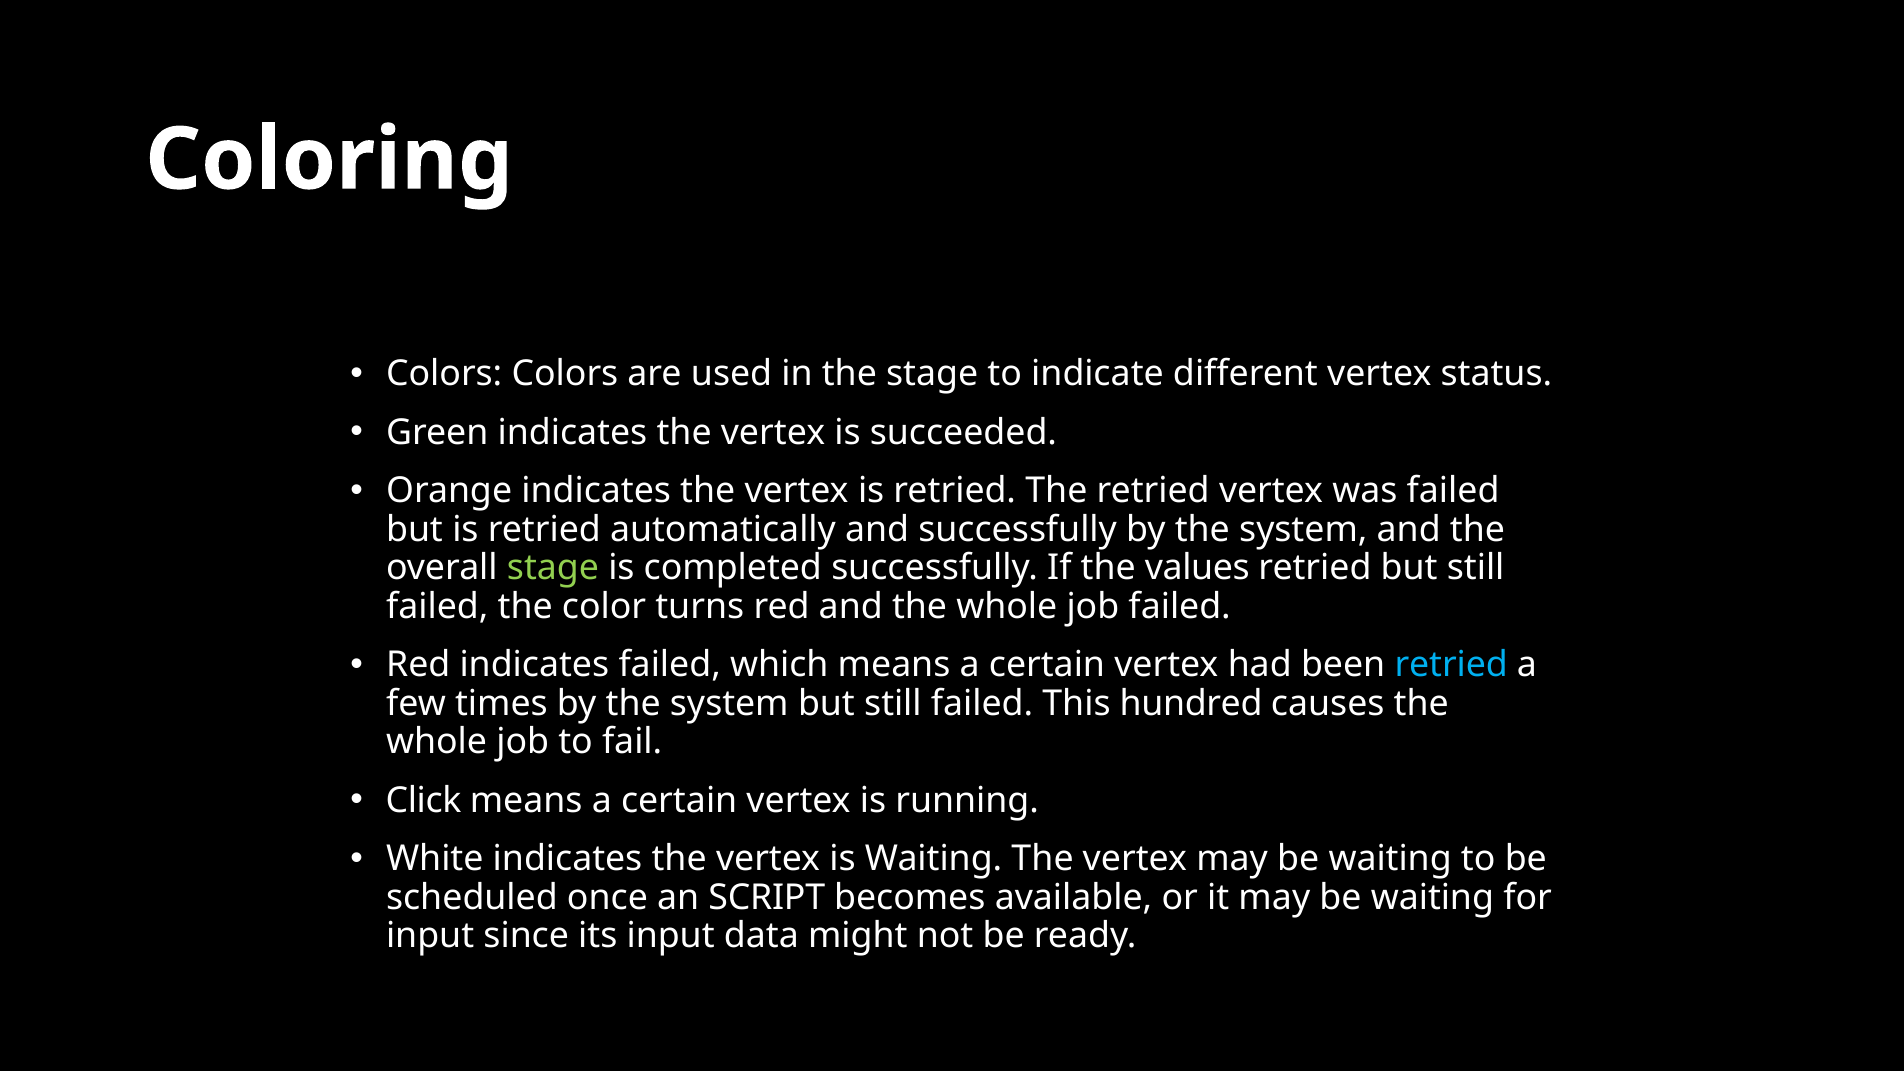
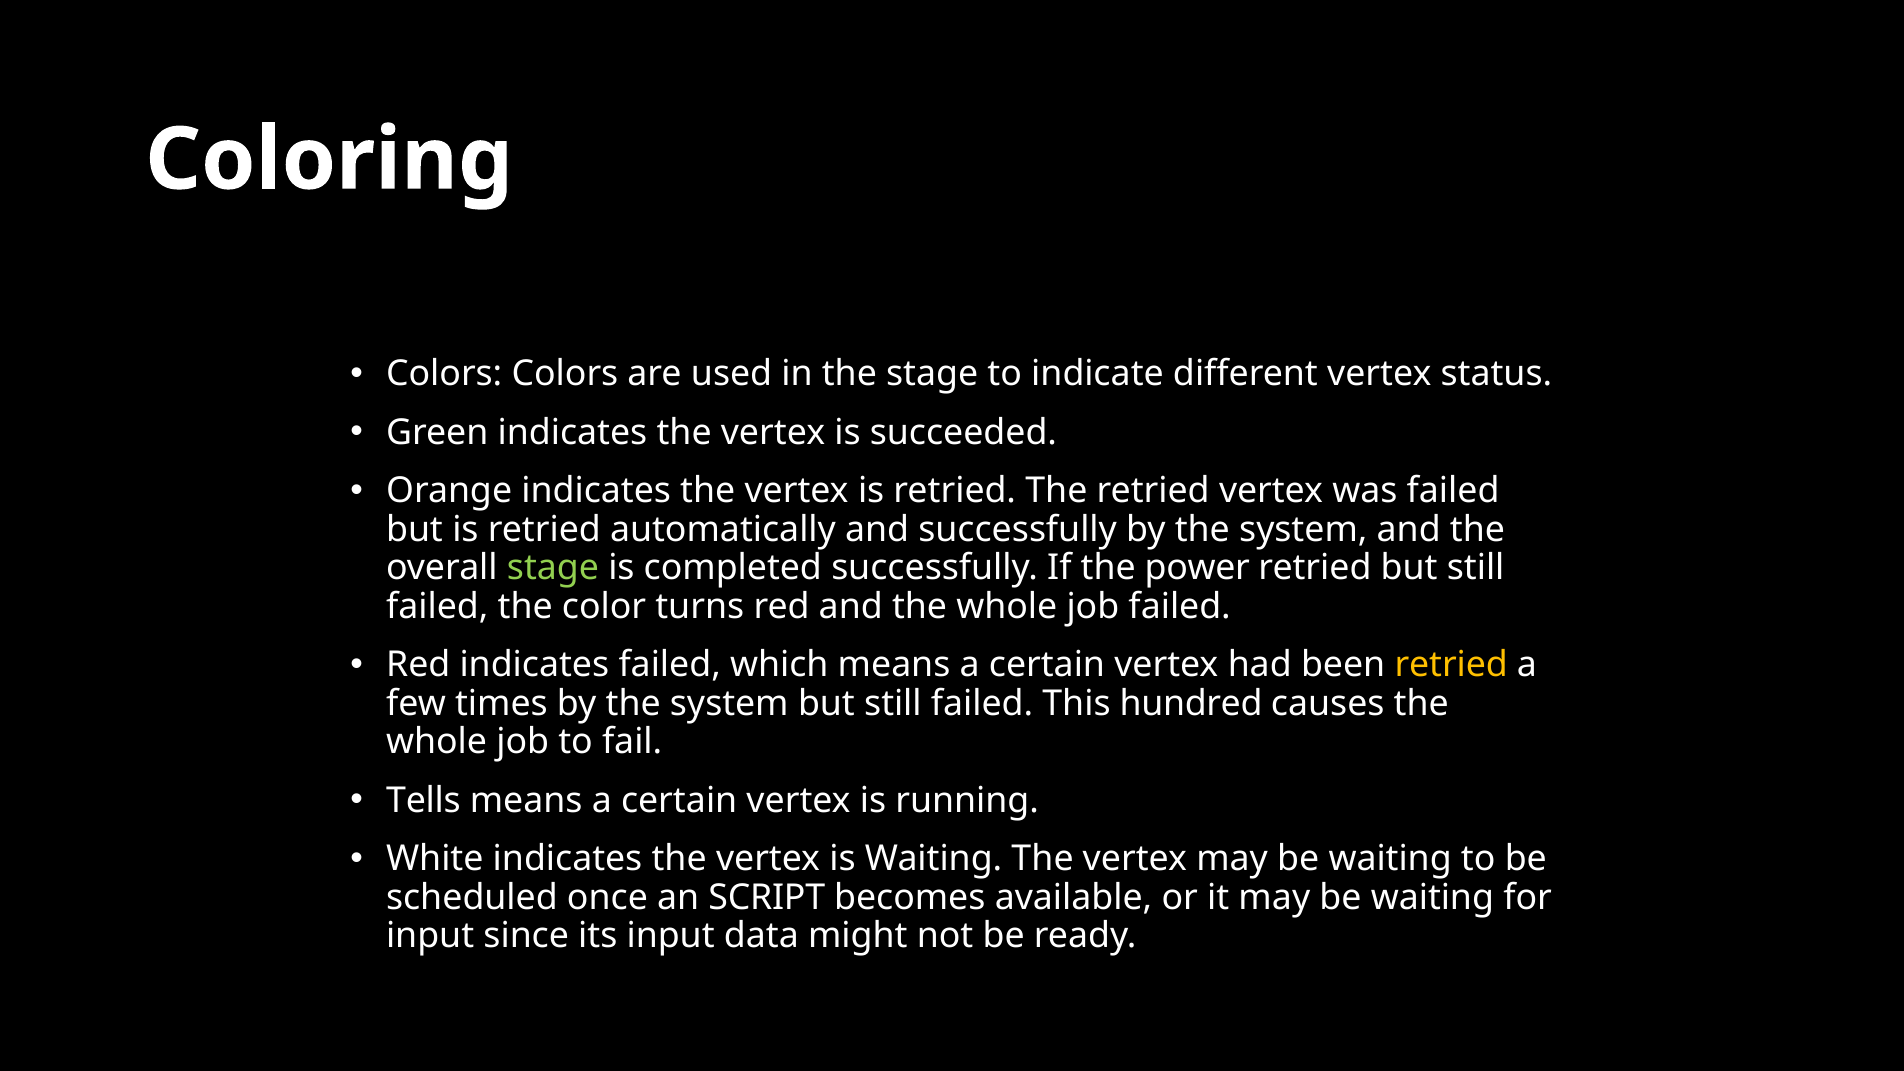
values: values -> power (1197, 568)
retried colour: light blue -> yellow (1451, 665)
Click: Click -> Tells (423, 800)
